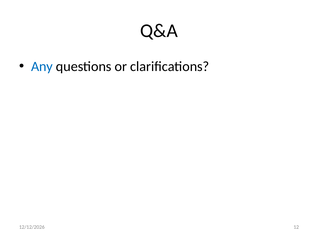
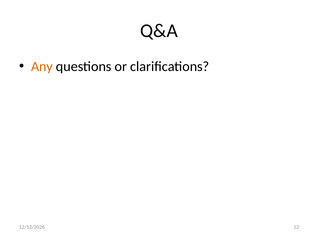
Any colour: blue -> orange (42, 67)
